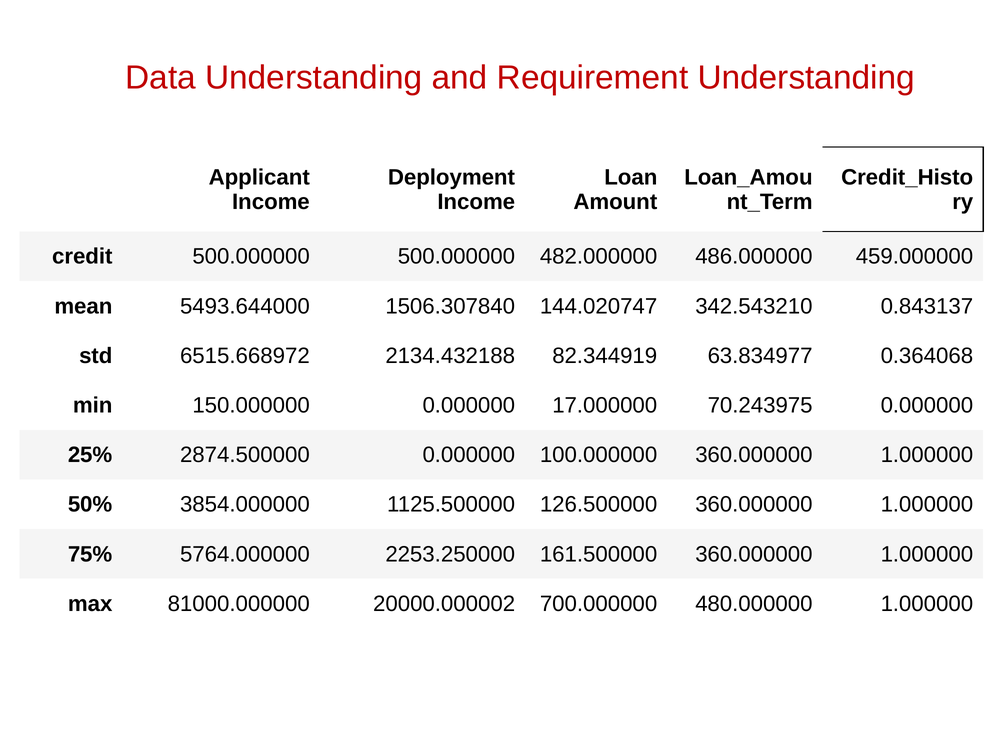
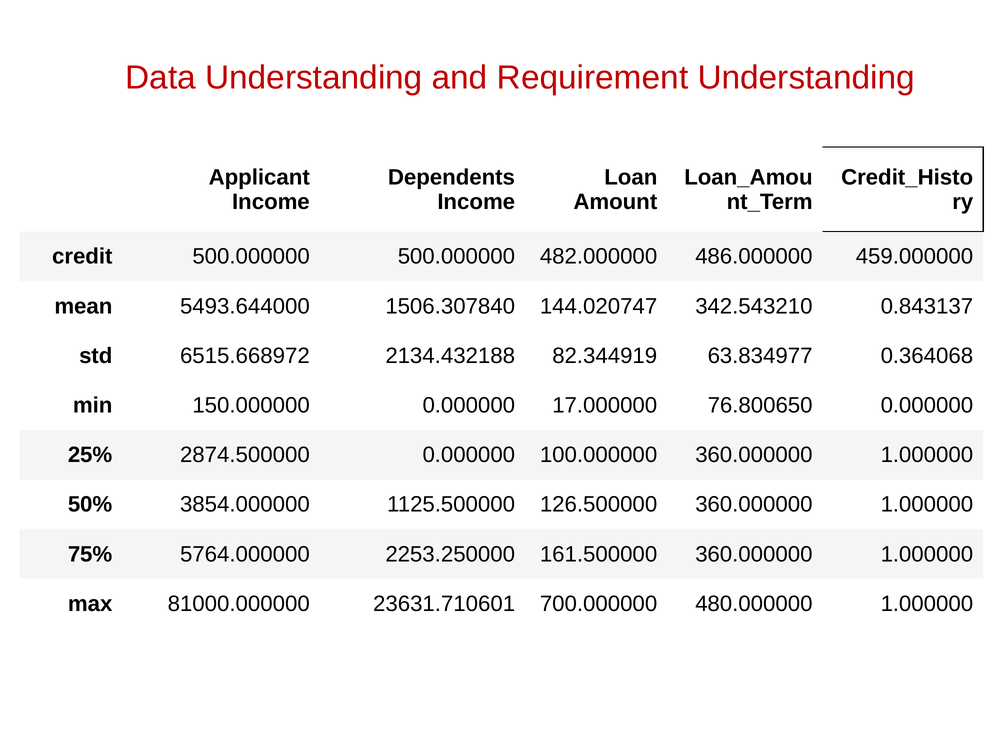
Deployment: Deployment -> Dependents (451, 177)
70.243975: 70.243975 -> 76.800650 (760, 406)
20000.000002: 20000.000002 -> 23631.710601 (444, 604)
